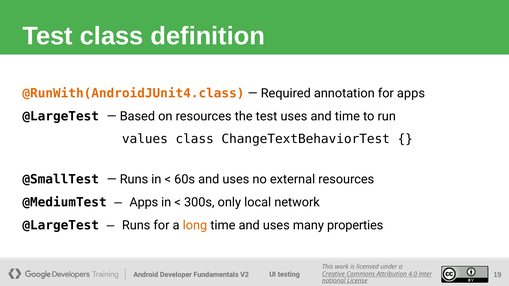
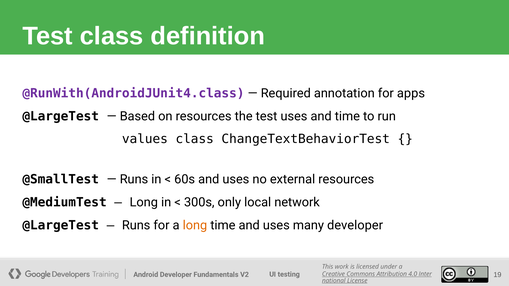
@RunWith(AndroidJUnit4.class colour: orange -> purple (133, 93)
Apps: Apps -> Long (144, 203)
many properties: properties -> developer (355, 225)
